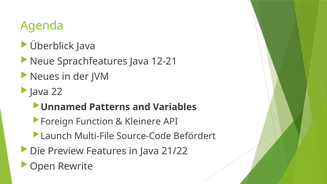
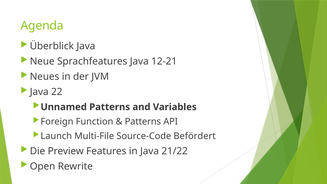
Kleinere: Kleinere -> Patterns (143, 122)
